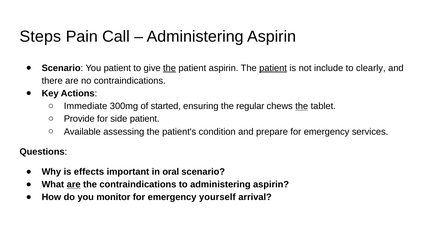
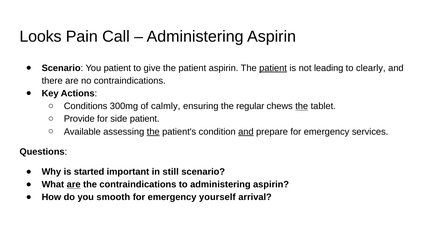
Steps: Steps -> Looks (40, 37)
the underline: present -> none (170, 68)
include: include -> leading (329, 68)
Immediate: Immediate -> Conditions (86, 106)
started: started -> calmly (166, 106)
the underline: none -> present (153, 132)
and underline: none -> present (246, 132)
effects: effects -> started (89, 172)
oral: oral -> still (171, 172)
monitor: monitor -> smooth (113, 197)
